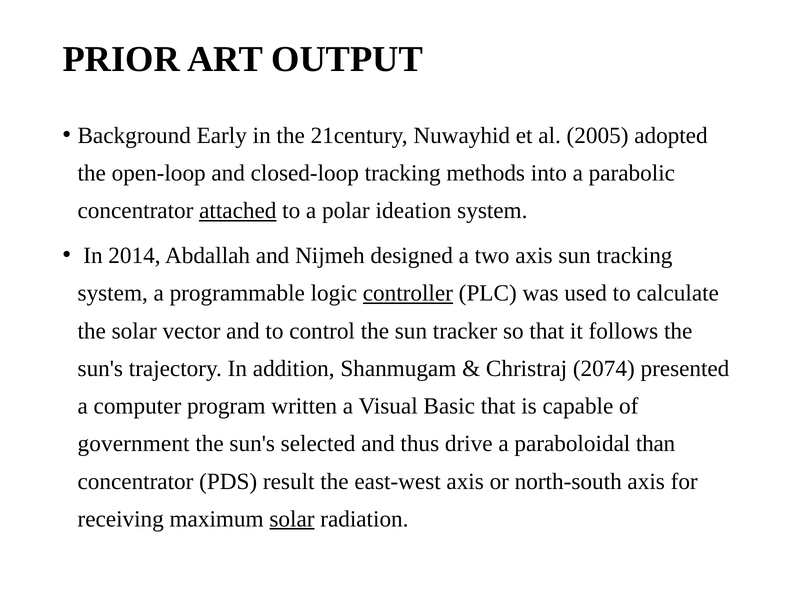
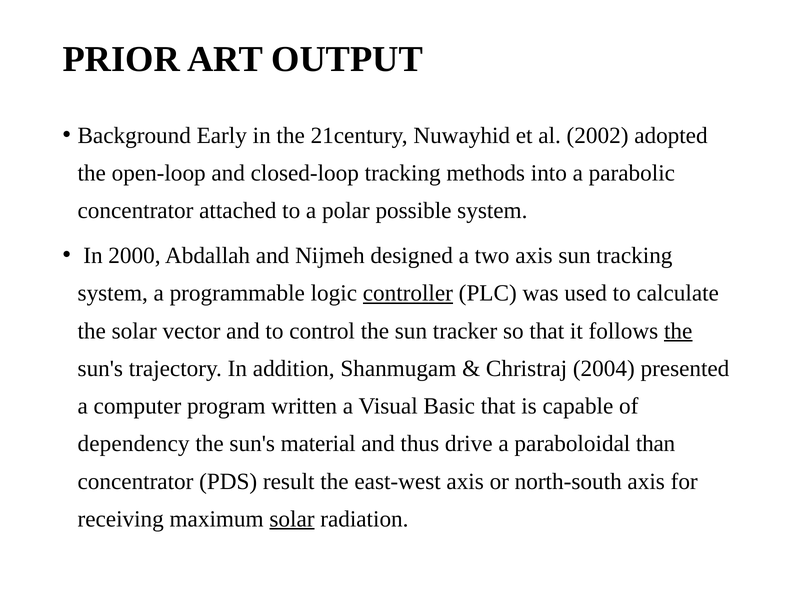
2005: 2005 -> 2002 (598, 135)
attached underline: present -> none (238, 211)
ideation: ideation -> possible (413, 211)
2014: 2014 -> 2000 (134, 256)
the underline: none -> present (678, 331)
2074: 2074 -> 2004 (604, 369)
government: government -> dependency (134, 444)
selected: selected -> material (318, 444)
